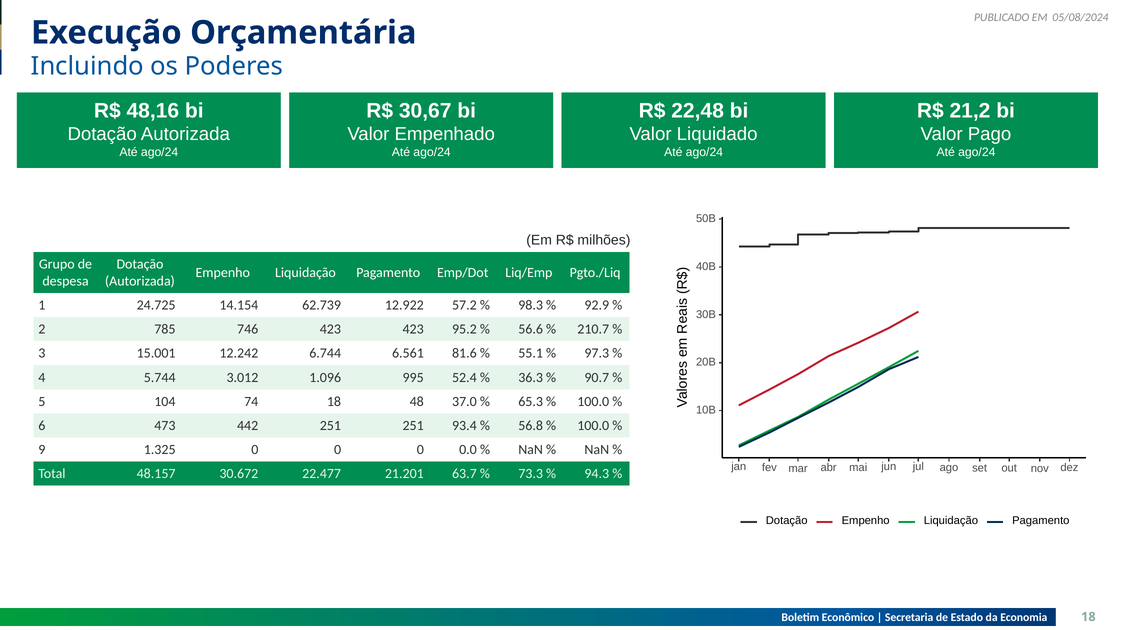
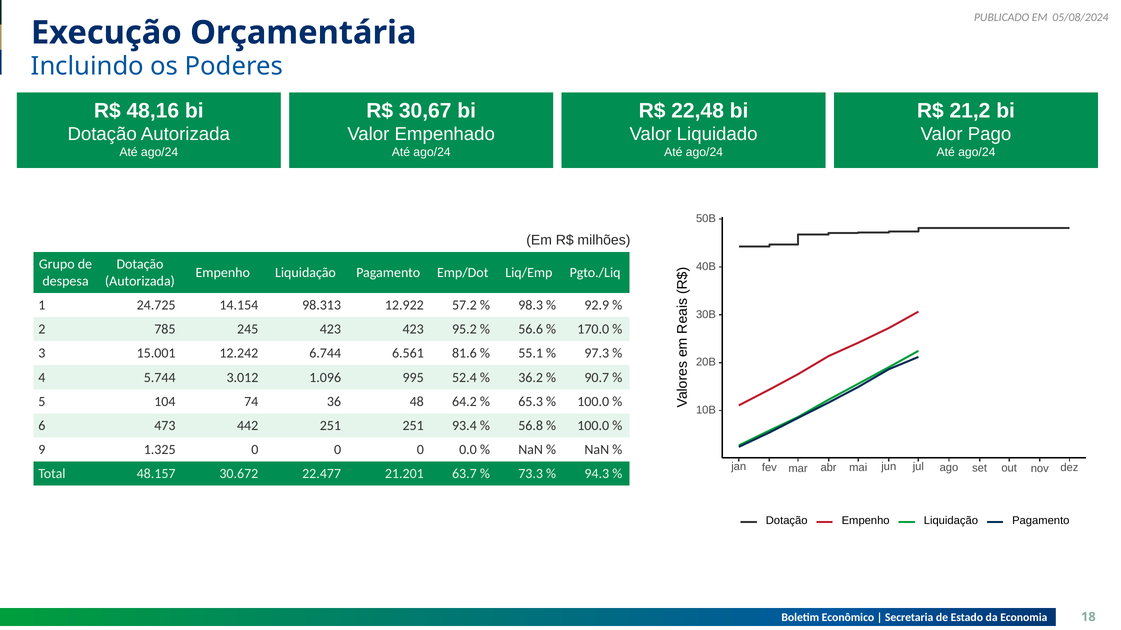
62.739: 62.739 -> 98.313 (322, 306)
746: 746 -> 245 (248, 330)
210.7: 210.7 -> 170.0 (593, 330)
36.3: 36.3 -> 36.2 (531, 378)
74 18: 18 -> 36 (334, 402)
37.0: 37.0 -> 64.2 (464, 402)
